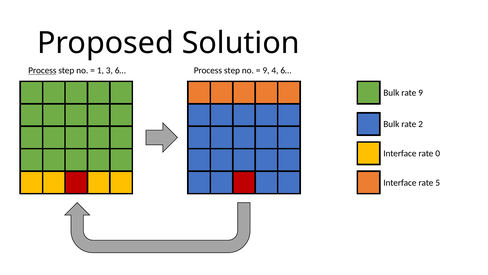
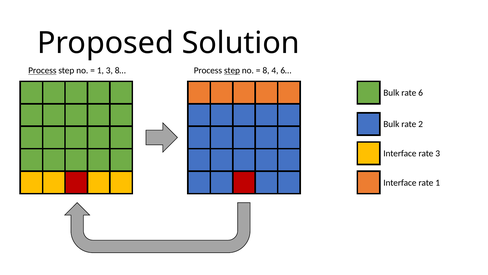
3 6…: 6… -> 8… (120, 70)
step underline: none -> present (232, 70)
9: 9 -> 8 (266, 70)
rate 9: 9 -> 6 (421, 93)
rate 0: 0 -> 3 (438, 153)
rate 5: 5 -> 1 (438, 183)
